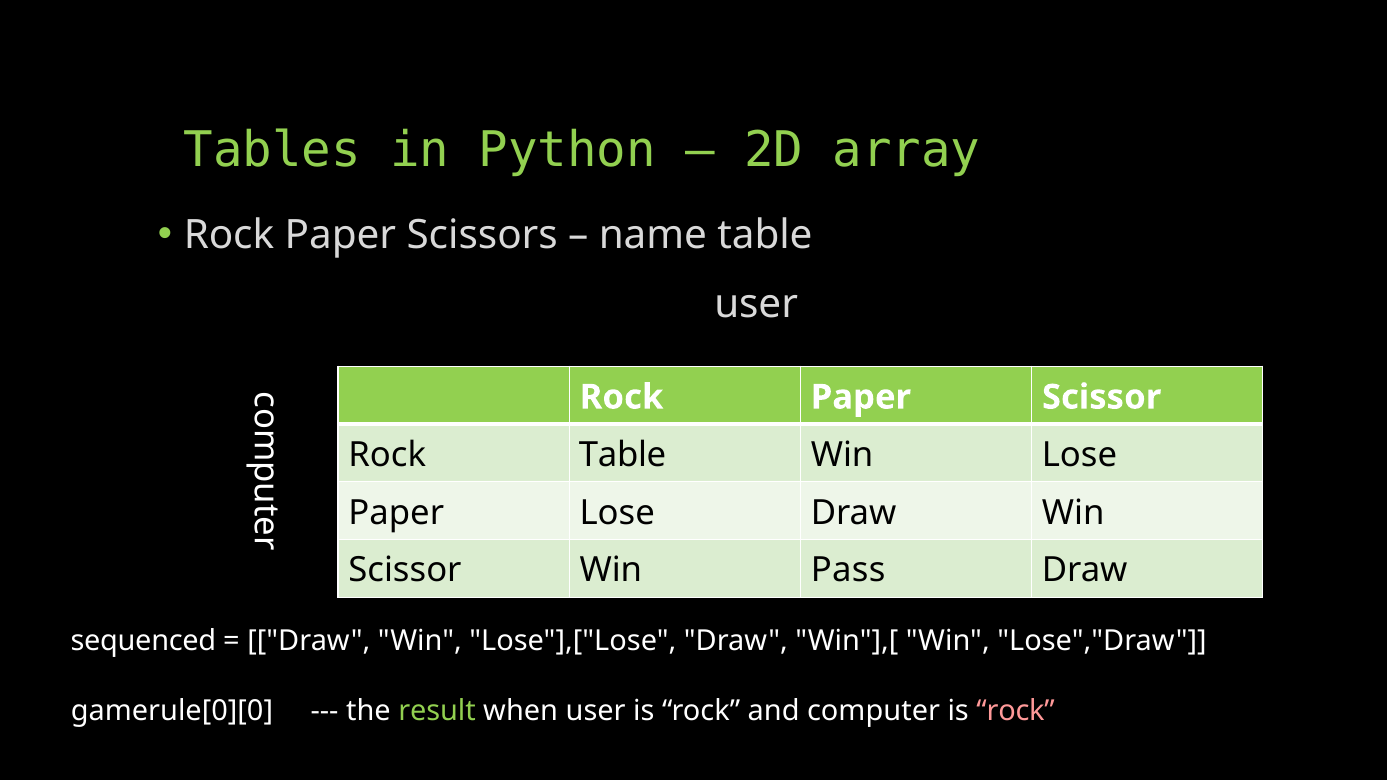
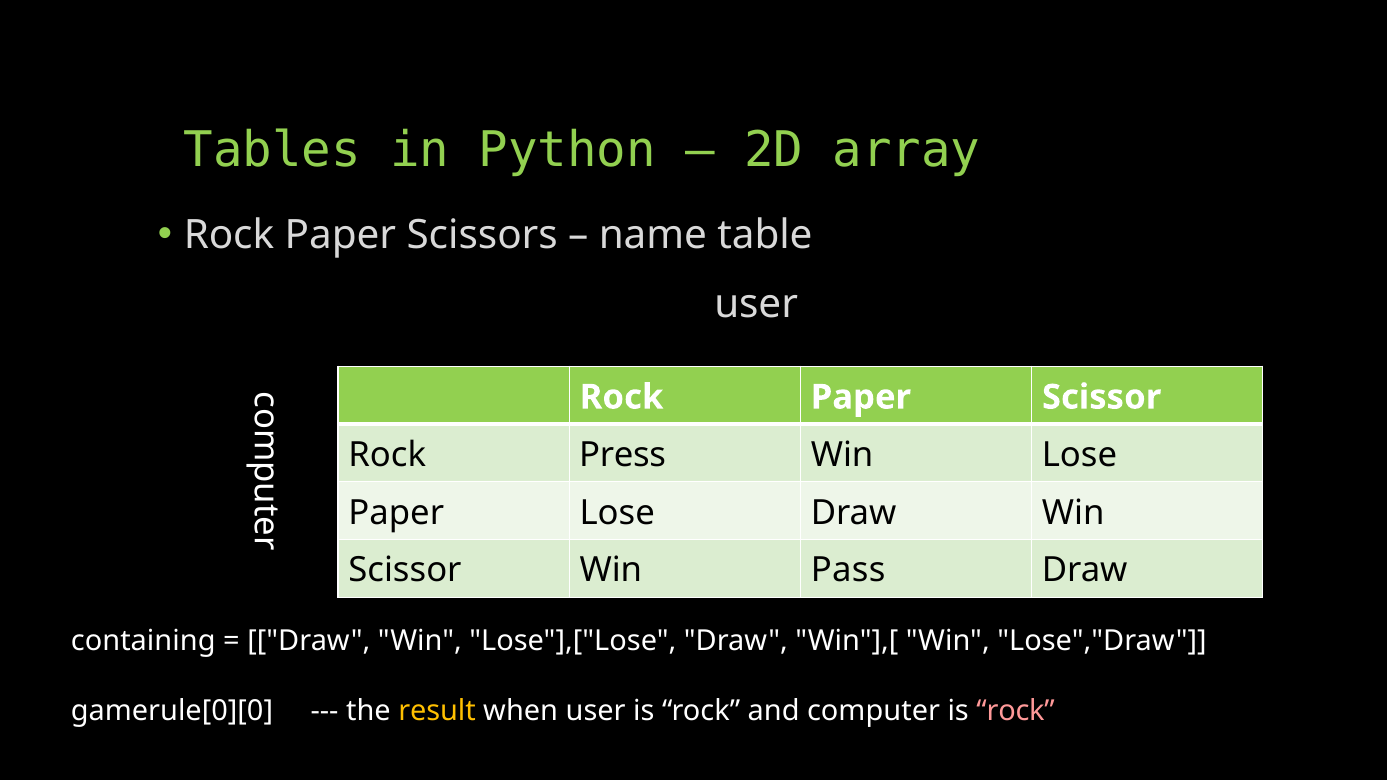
Rock Table: Table -> Press (623, 455)
sequenced: sequenced -> containing (143, 642)
result colour: light green -> yellow (437, 711)
